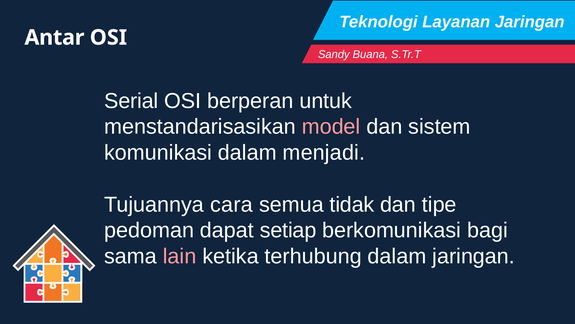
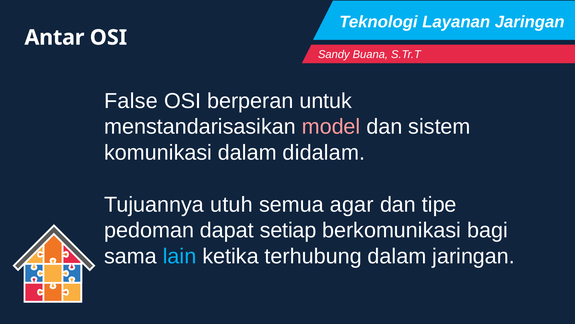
Serial: Serial -> False (131, 101)
menjadi: menjadi -> didalam (324, 152)
cara: cara -> utuh (231, 204)
tidak: tidak -> agar (352, 204)
lain colour: pink -> light blue (180, 256)
